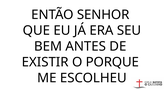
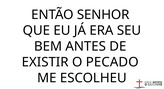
PORQUE: PORQUE -> PECADO (112, 62)
